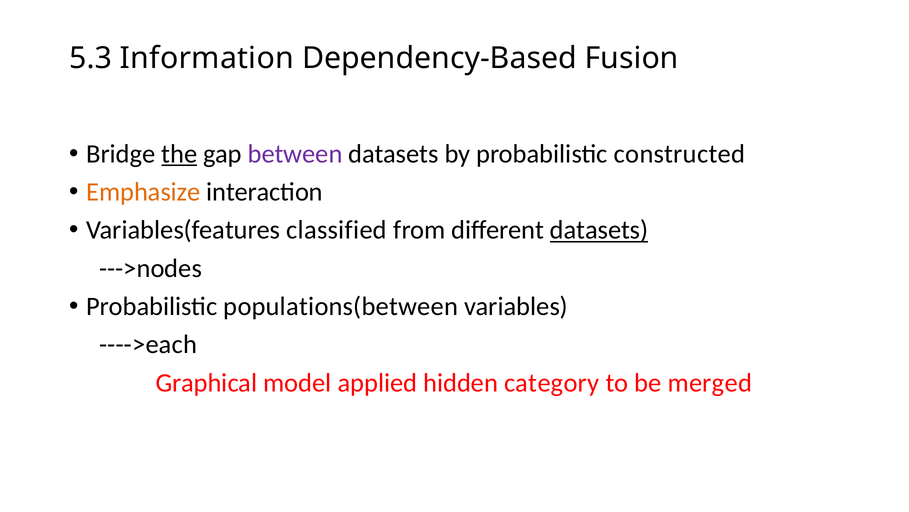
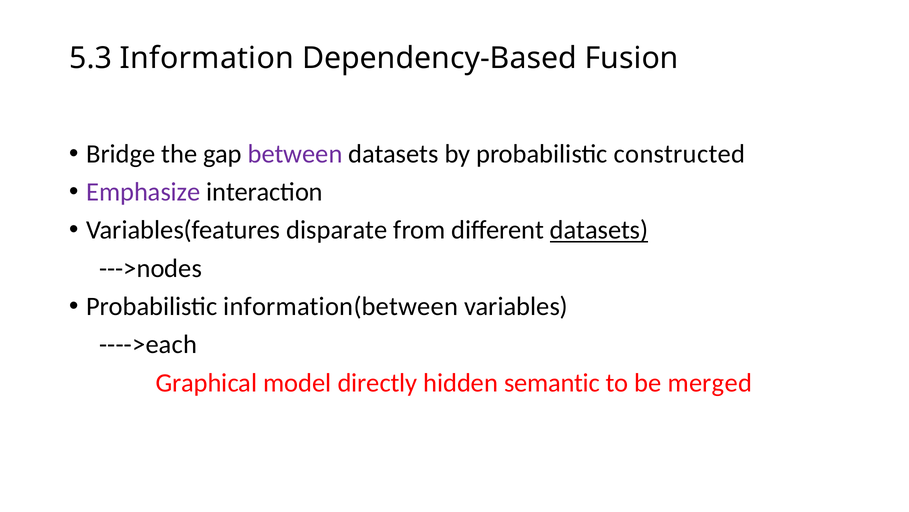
the underline: present -> none (179, 154)
Emphasize colour: orange -> purple (143, 192)
classified: classified -> disparate (337, 230)
populations(between: populations(between -> information(between (341, 306)
applied: applied -> directly (377, 382)
category: category -> semantic (552, 382)
